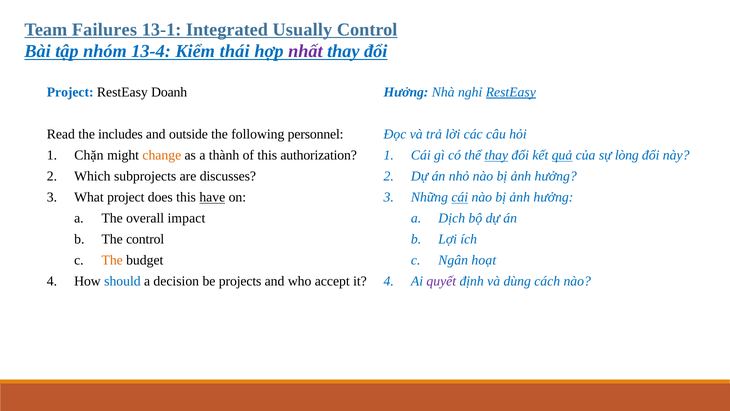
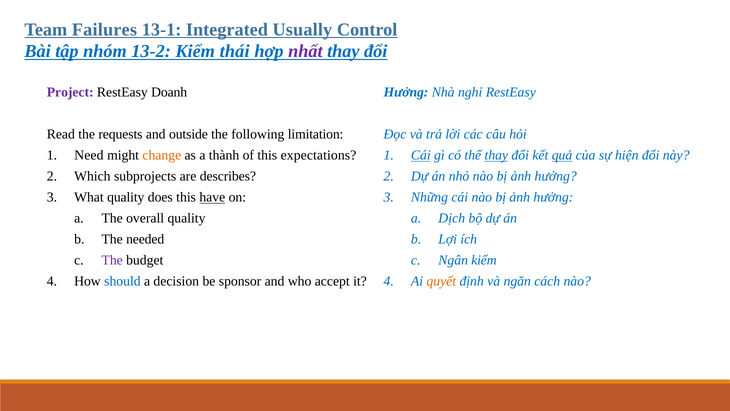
13-4: 13-4 -> 13-2 (151, 51)
Project colour: blue -> purple (70, 92)
RestEasy underline: present -> none (511, 92)
includes: includes -> requests (120, 134)
personnel: personnel -> limitation (316, 134)
Chặn: Chặn -> Need (89, 155)
authorization: authorization -> expectations (318, 155)
Cái underline: none -> present (421, 155)
lòng: lòng -> hiện (627, 155)
discusses: discusses -> describes (228, 176)
What project: project -> quality (126, 197)
cái underline: present -> none (460, 197)
overall impact: impact -> quality (186, 218)
The control: control -> needed (145, 239)
The colour: orange -> purple (112, 260)
Ngân hoạt: hoạt -> kiểm (484, 260)
projects: projects -> sponsor (240, 281)
quyết colour: purple -> orange (441, 281)
dùng: dùng -> ngăn (517, 281)
